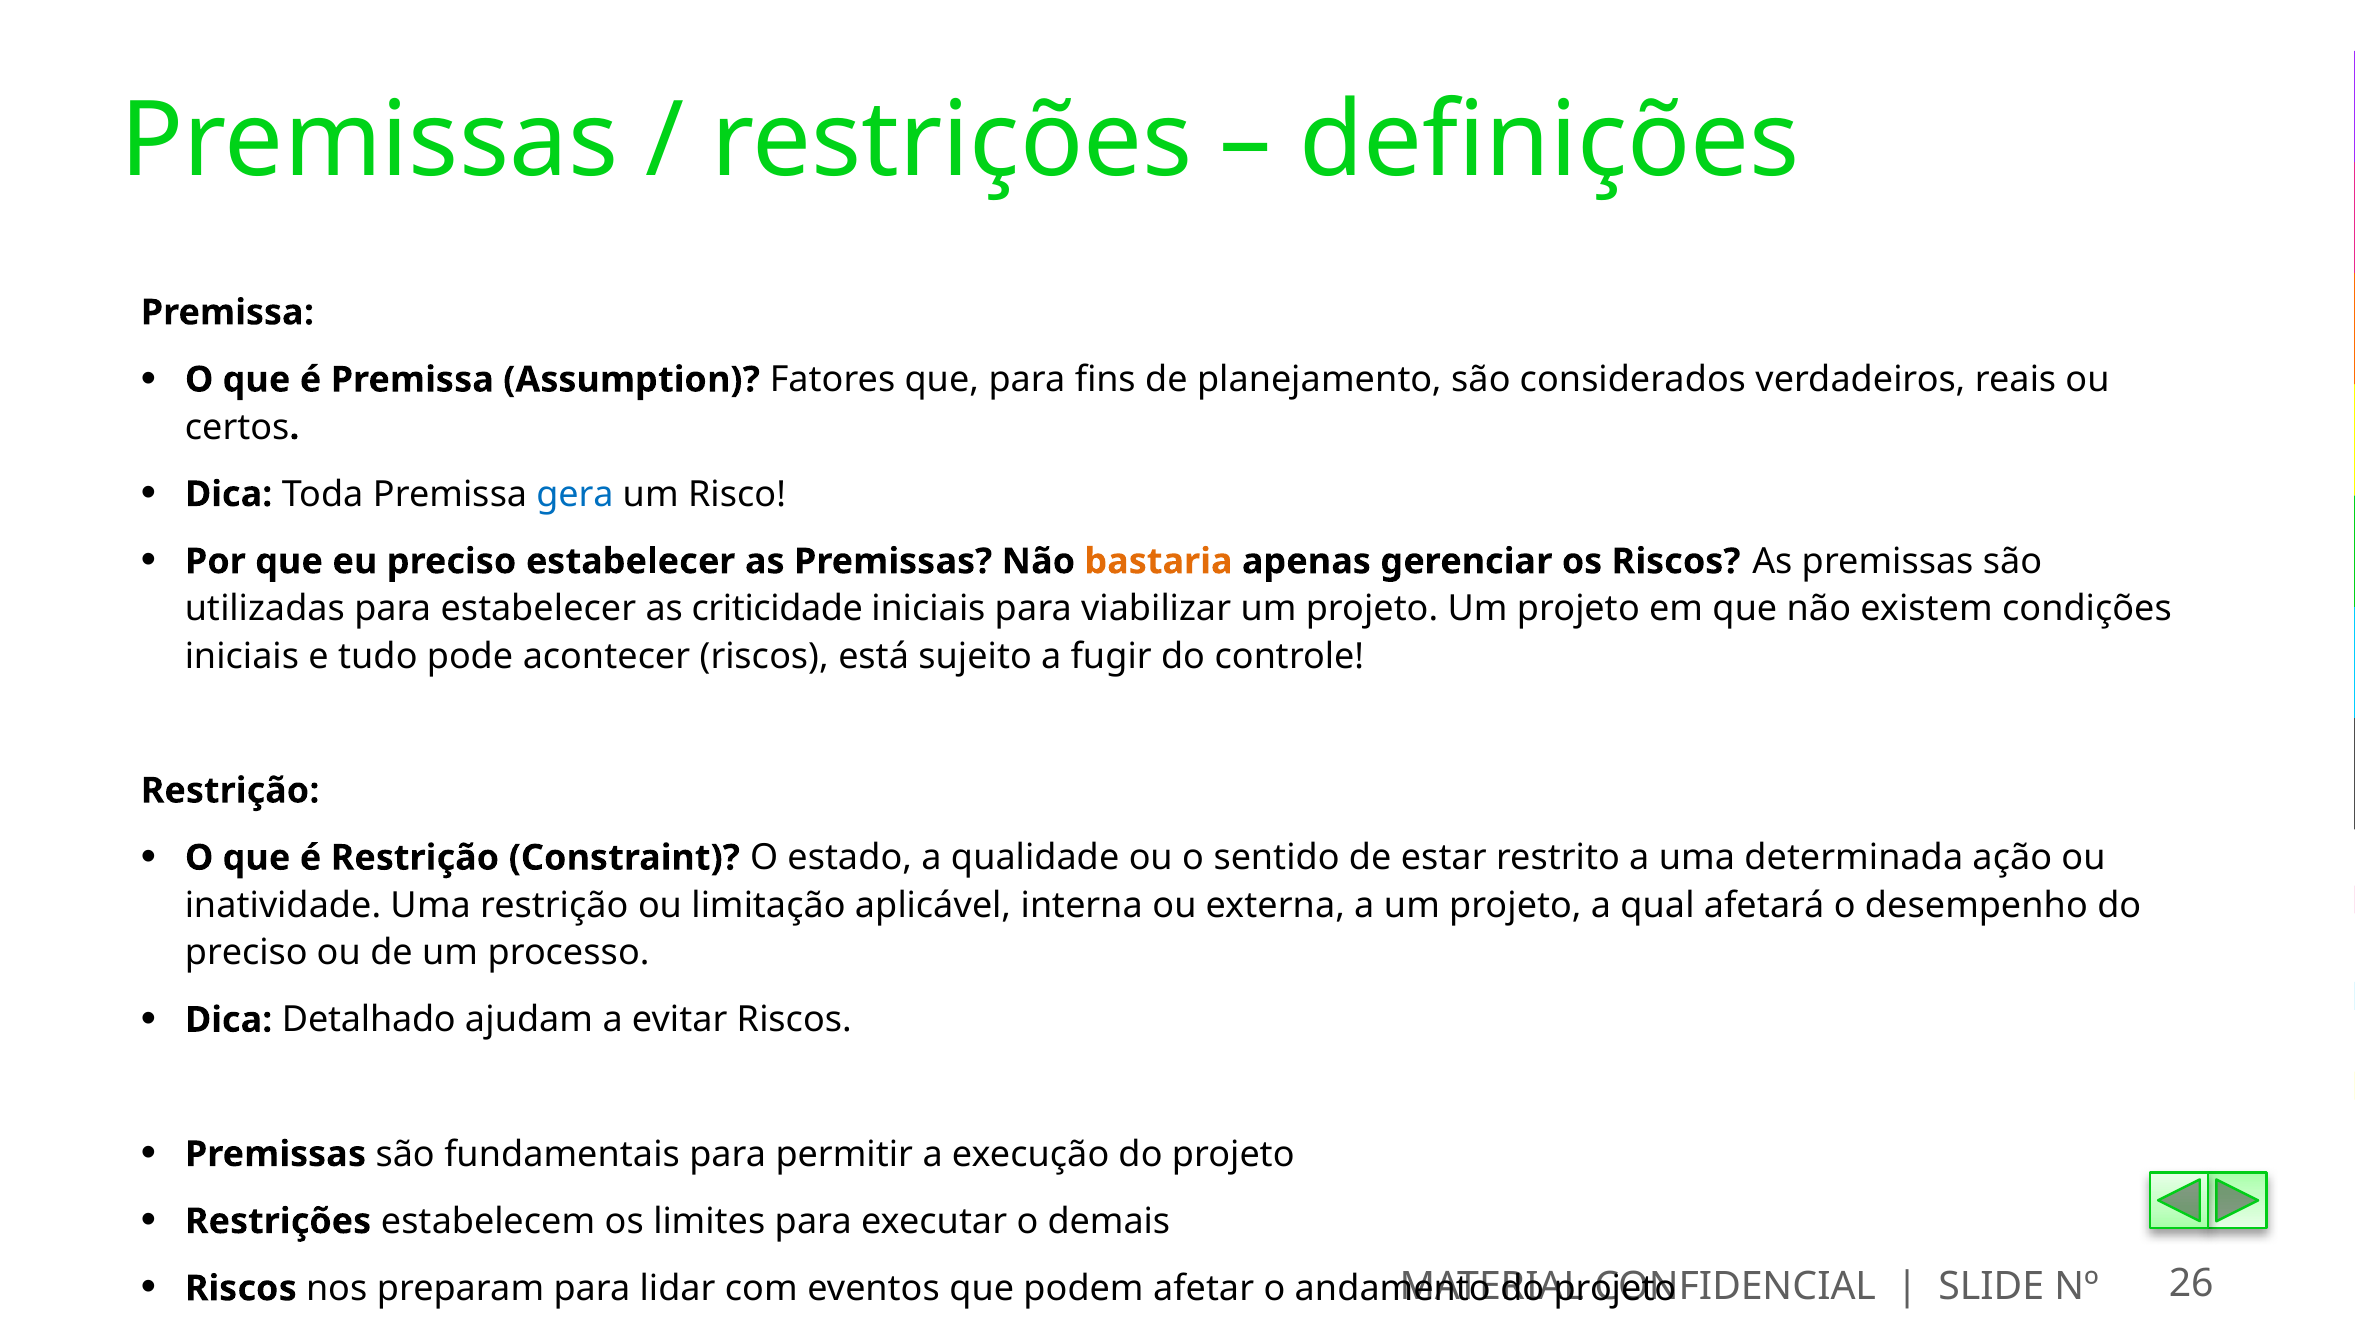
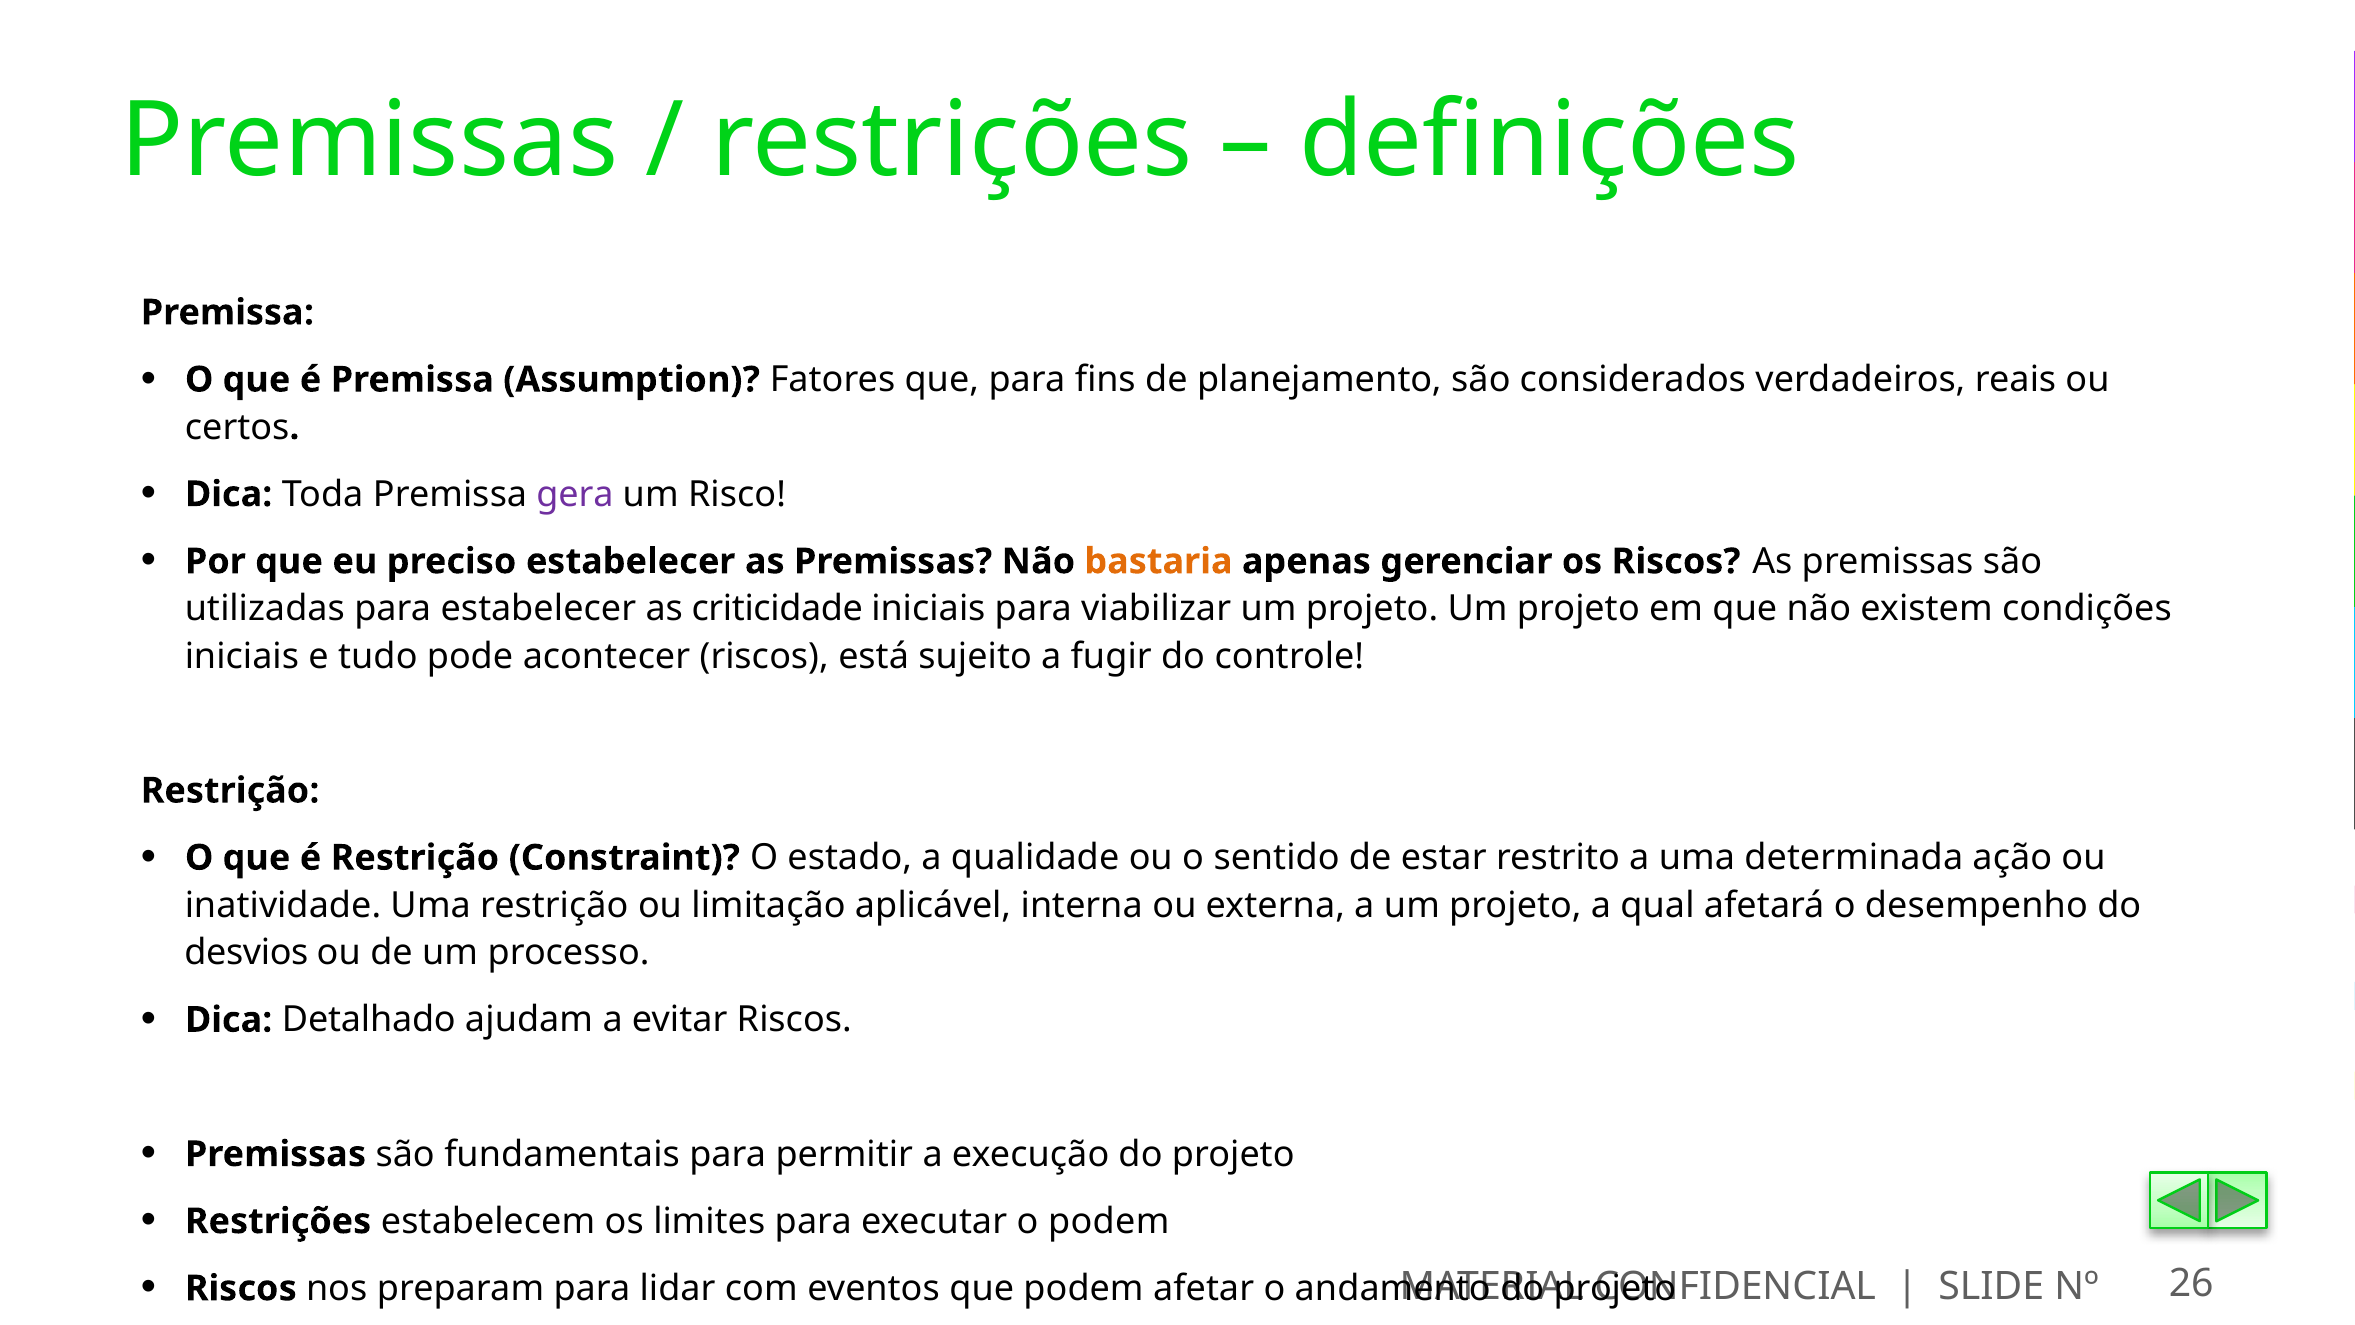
gera colour: blue -> purple (575, 494)
preciso: preciso -> desvios (246, 953)
o demais: demais -> podem (1109, 1221)
